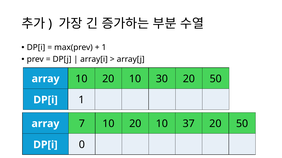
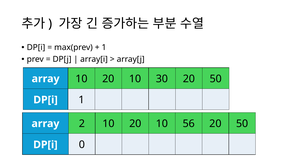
7: 7 -> 2 (82, 124)
37: 37 -> 56 (189, 124)
